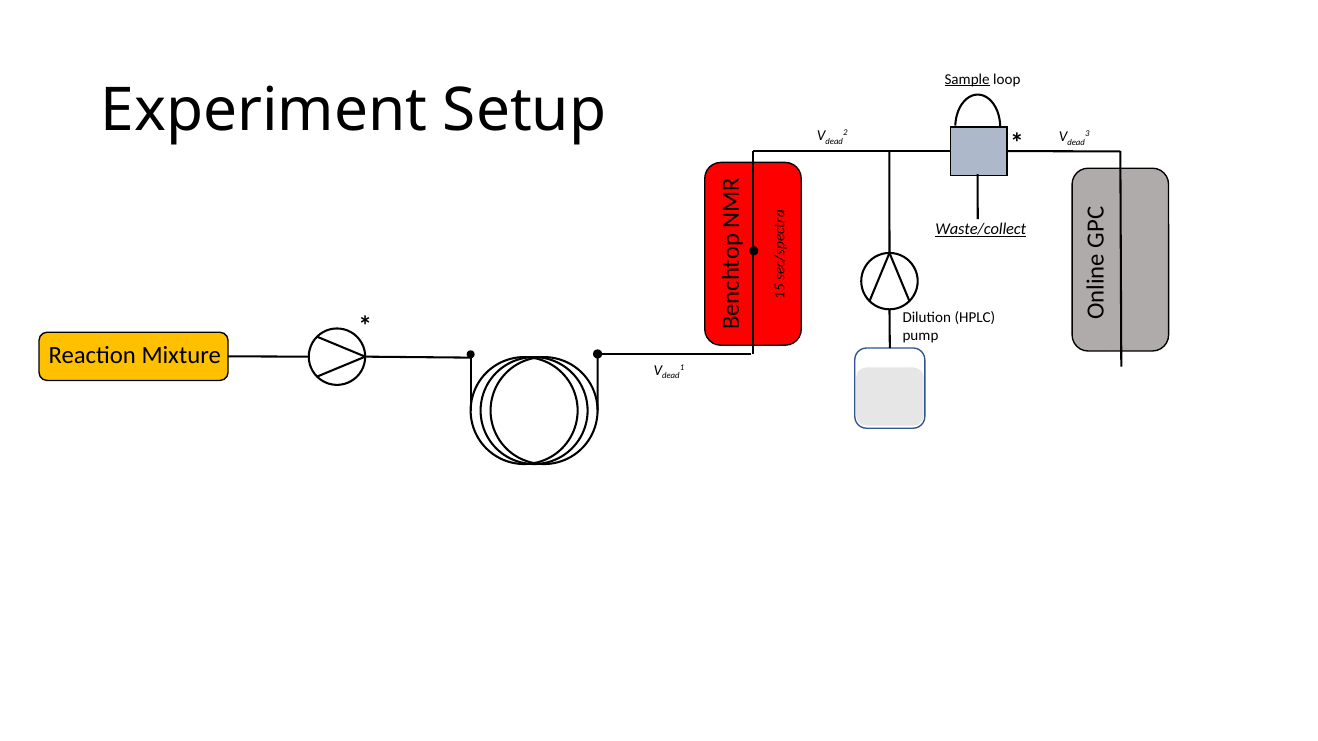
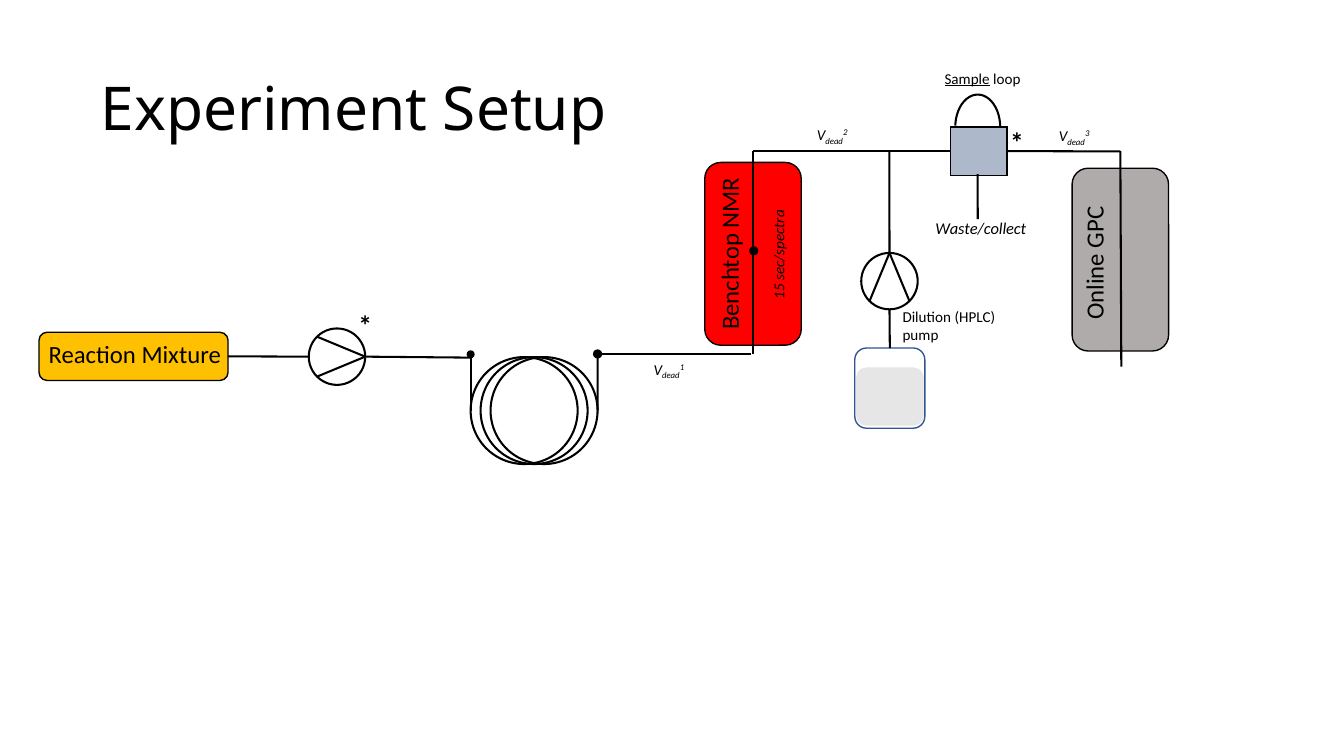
Waste/collect underline: present -> none (981, 229)
